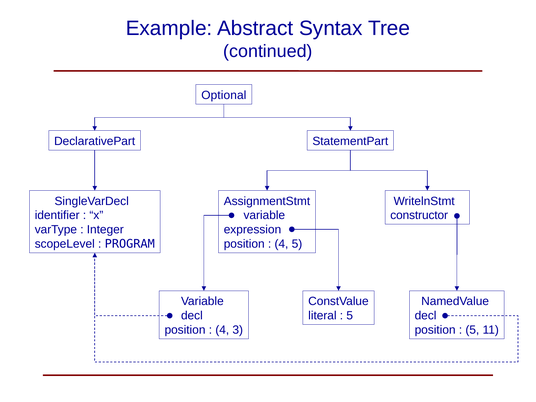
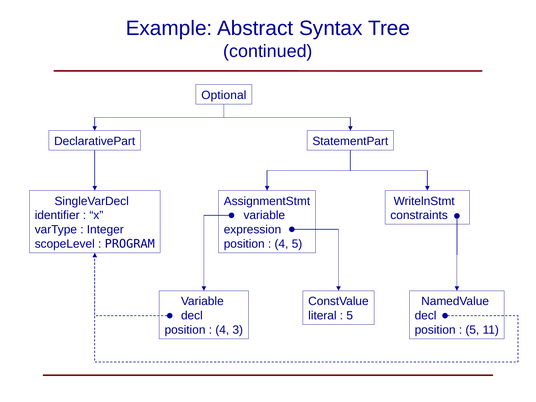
constructor: constructor -> constraints (419, 215)
